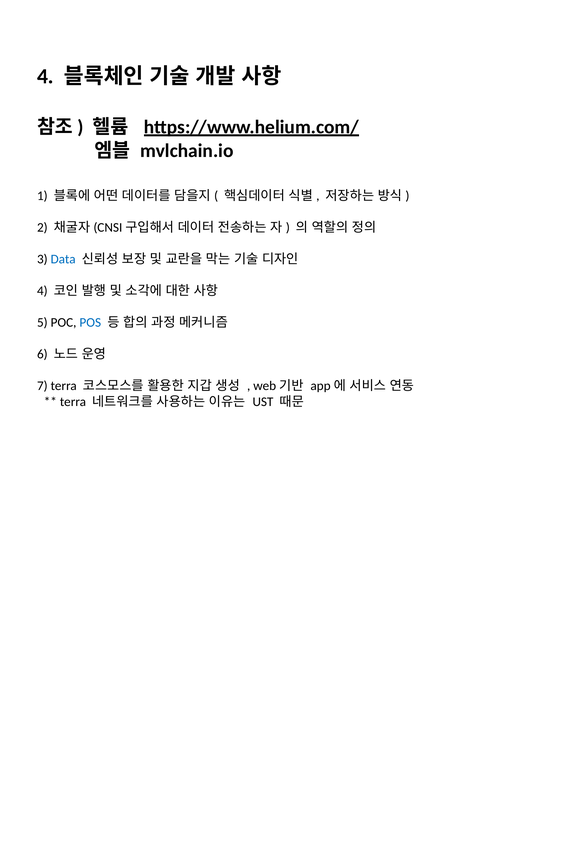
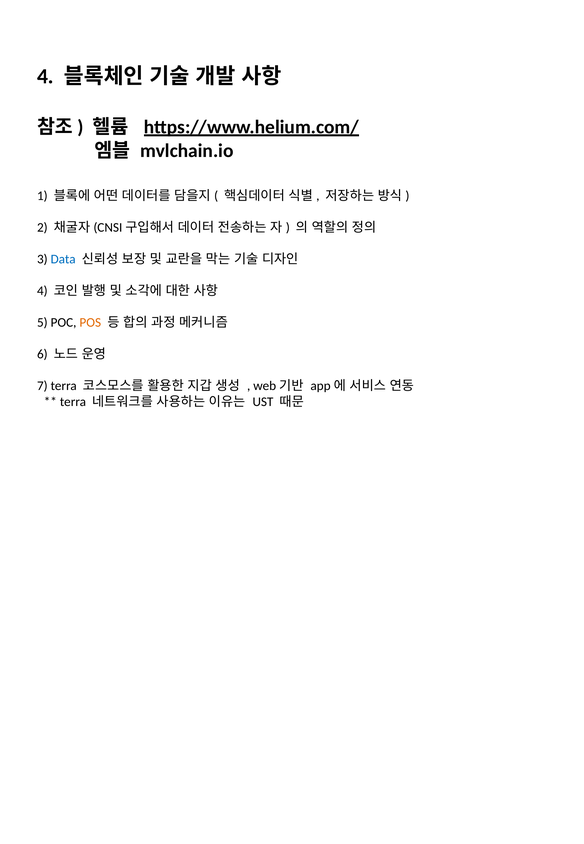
POS colour: blue -> orange (90, 322)
